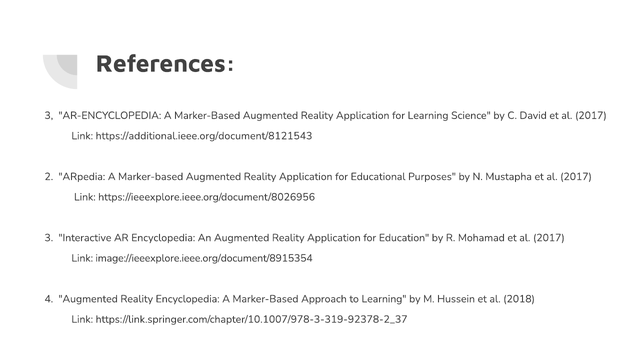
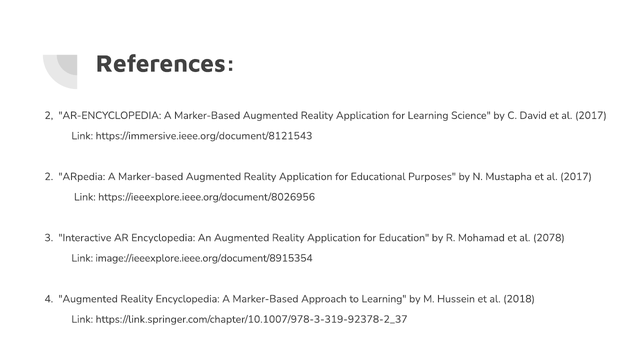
3: 3 -> 2 (49, 115)
https://additional.ieee.org/document/8121543: https://additional.ieee.org/document/8121543 -> https://immersive.ieee.org/document/8121543 (204, 136)
Mohamad et al 2017: 2017 -> 2078 (549, 238)
